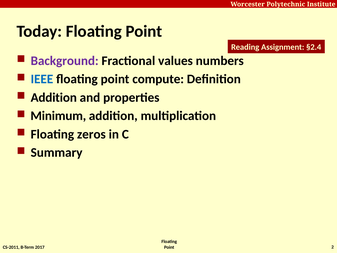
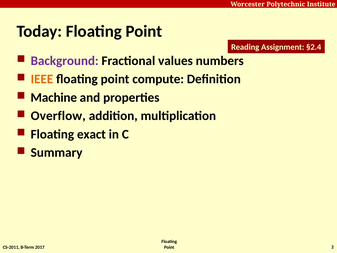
IEEE colour: blue -> orange (42, 79)
Addition: Addition -> Machine (54, 97)
Minimum: Minimum -> Overflow (58, 116)
zeros: zeros -> exact (91, 134)
